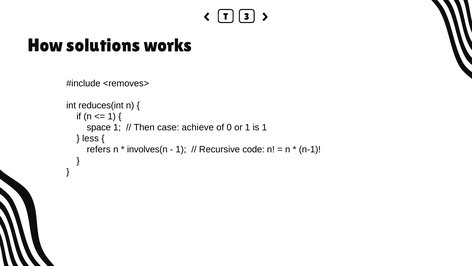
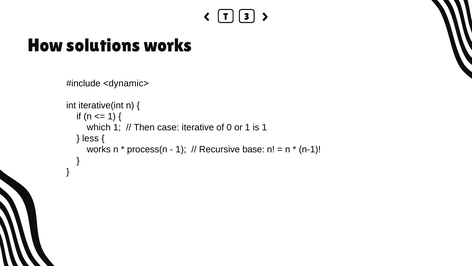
<removes>: <removes> -> <dynamic> (126, 83)
reduces(int: reduces(int -> iterative(int (101, 105)
space: space -> which (99, 127)
achieve: achieve -> iterative (198, 127)
refers: refers -> works (99, 149)
involves(n: involves(n -> process(n (147, 149)
code: code -> base (253, 149)
